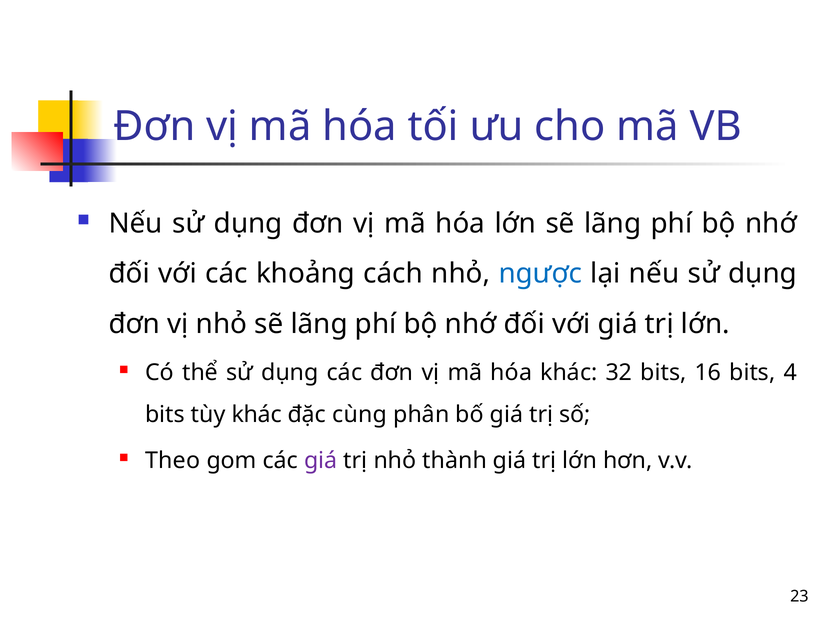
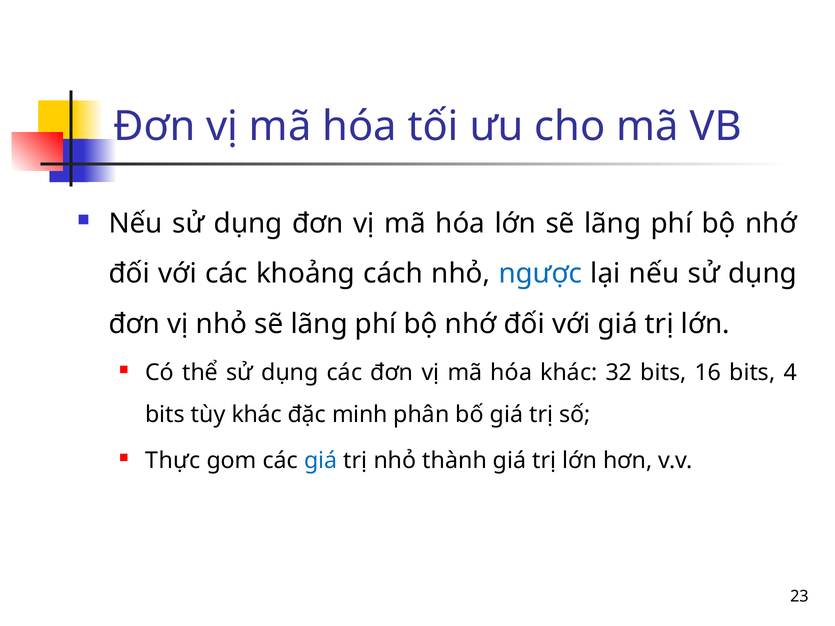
cùng: cùng -> minh (360, 415)
Theo: Theo -> Thực (173, 461)
giá colour: purple -> blue (321, 461)
